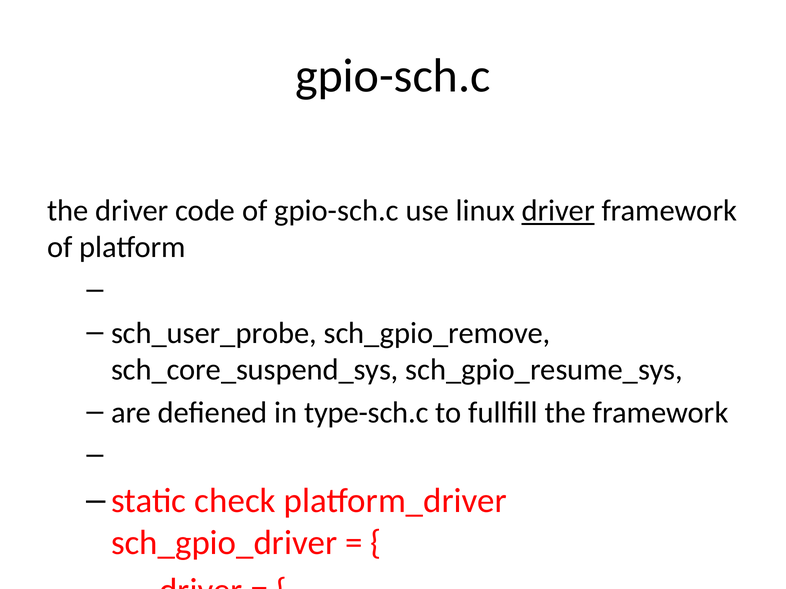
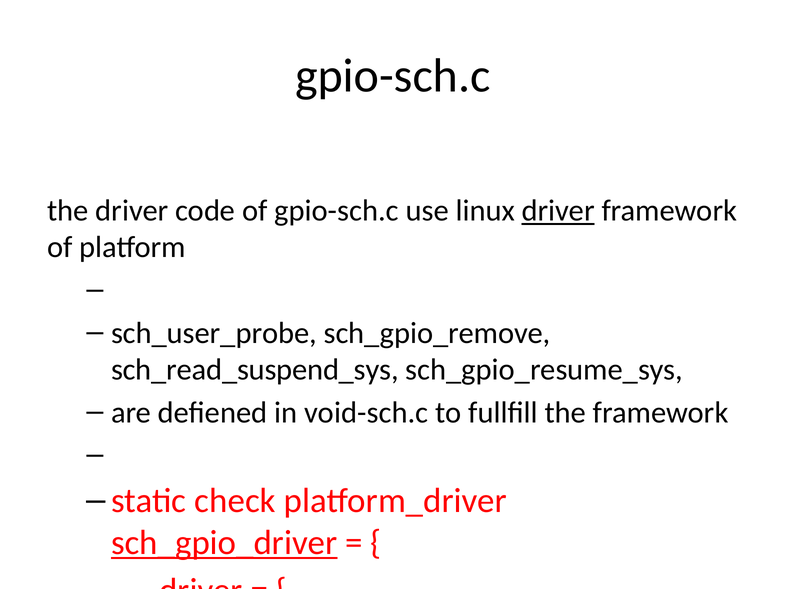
sch_core_suspend_sys: sch_core_suspend_sys -> sch_read_suspend_sys (255, 370)
type-sch.c: type-sch.c -> void-sch.c (366, 413)
sch_gpio_driver underline: none -> present (224, 543)
